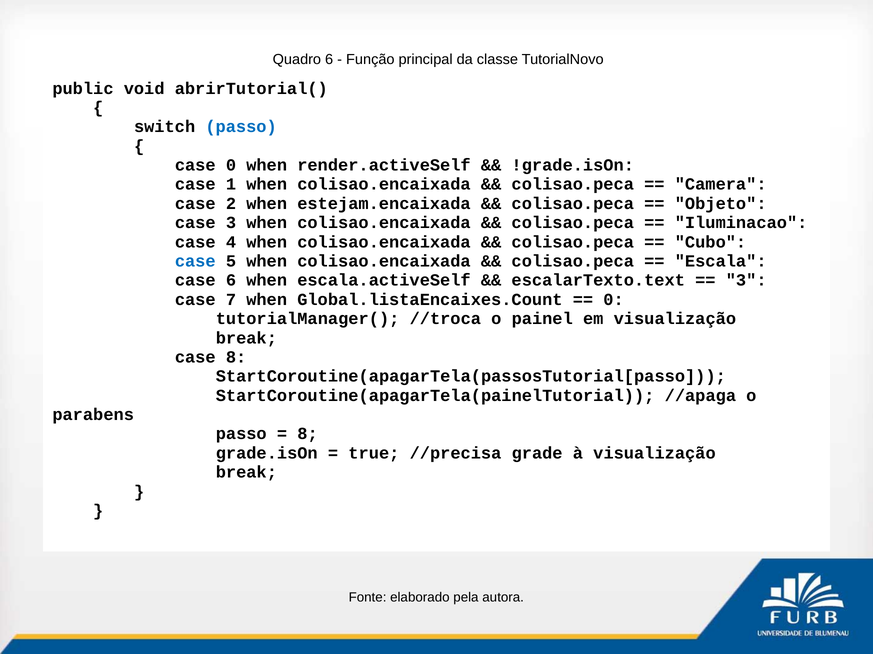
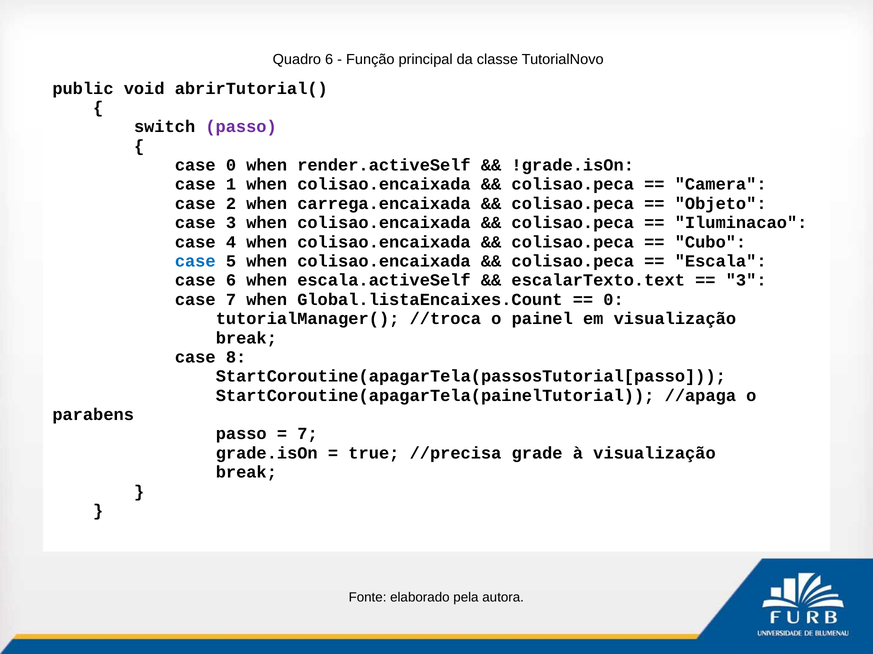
passo colour: blue -> purple (241, 127)
estejam.encaixada: estejam.encaixada -> carrega.encaixada (384, 204)
8: 8 -> 7 (308, 434)
